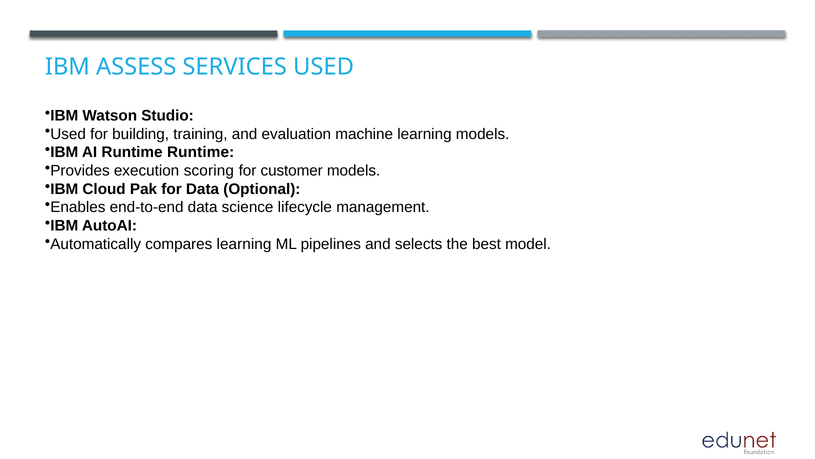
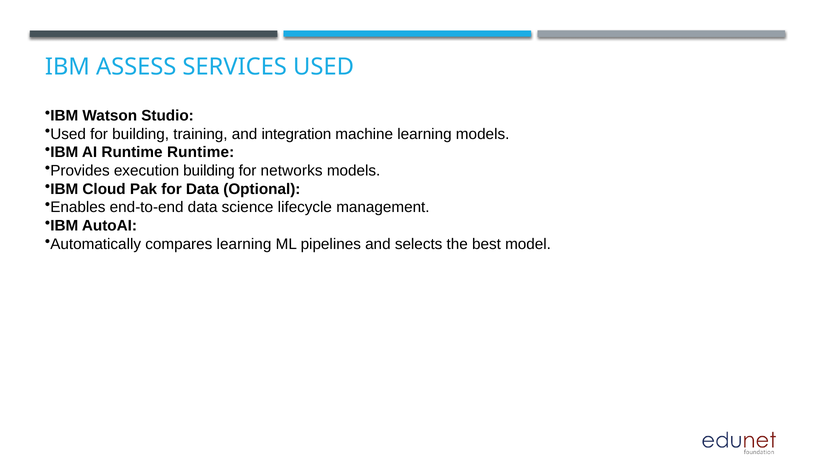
evaluation: evaluation -> integration (296, 134)
execution scoring: scoring -> building (209, 170)
customer: customer -> networks (292, 170)
